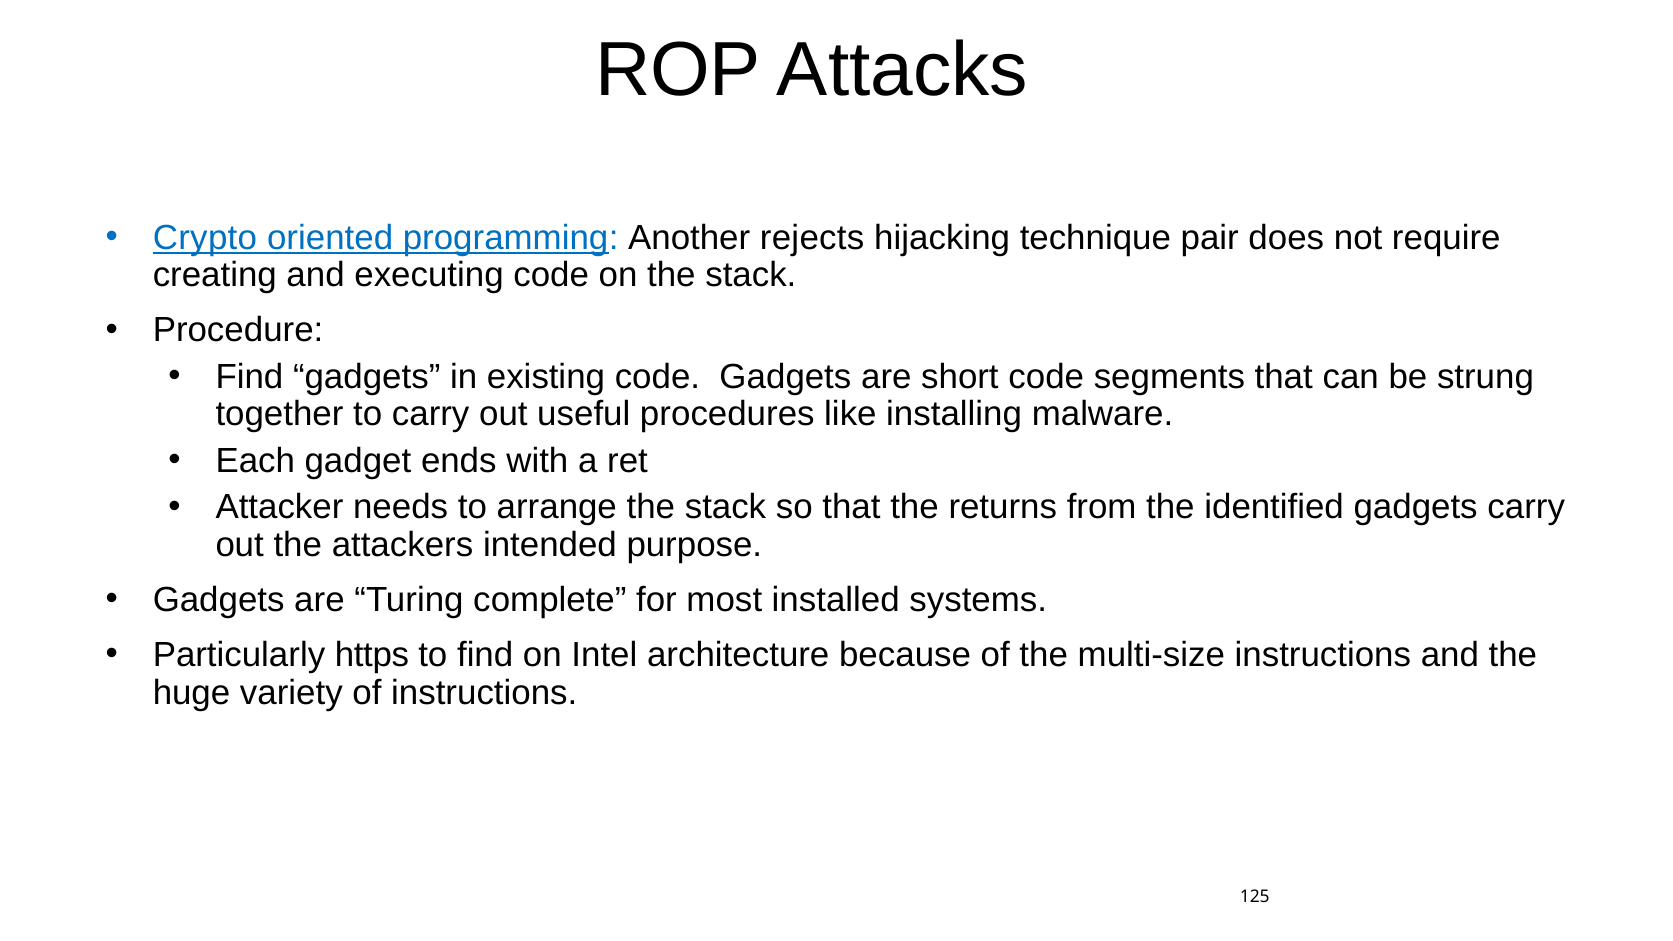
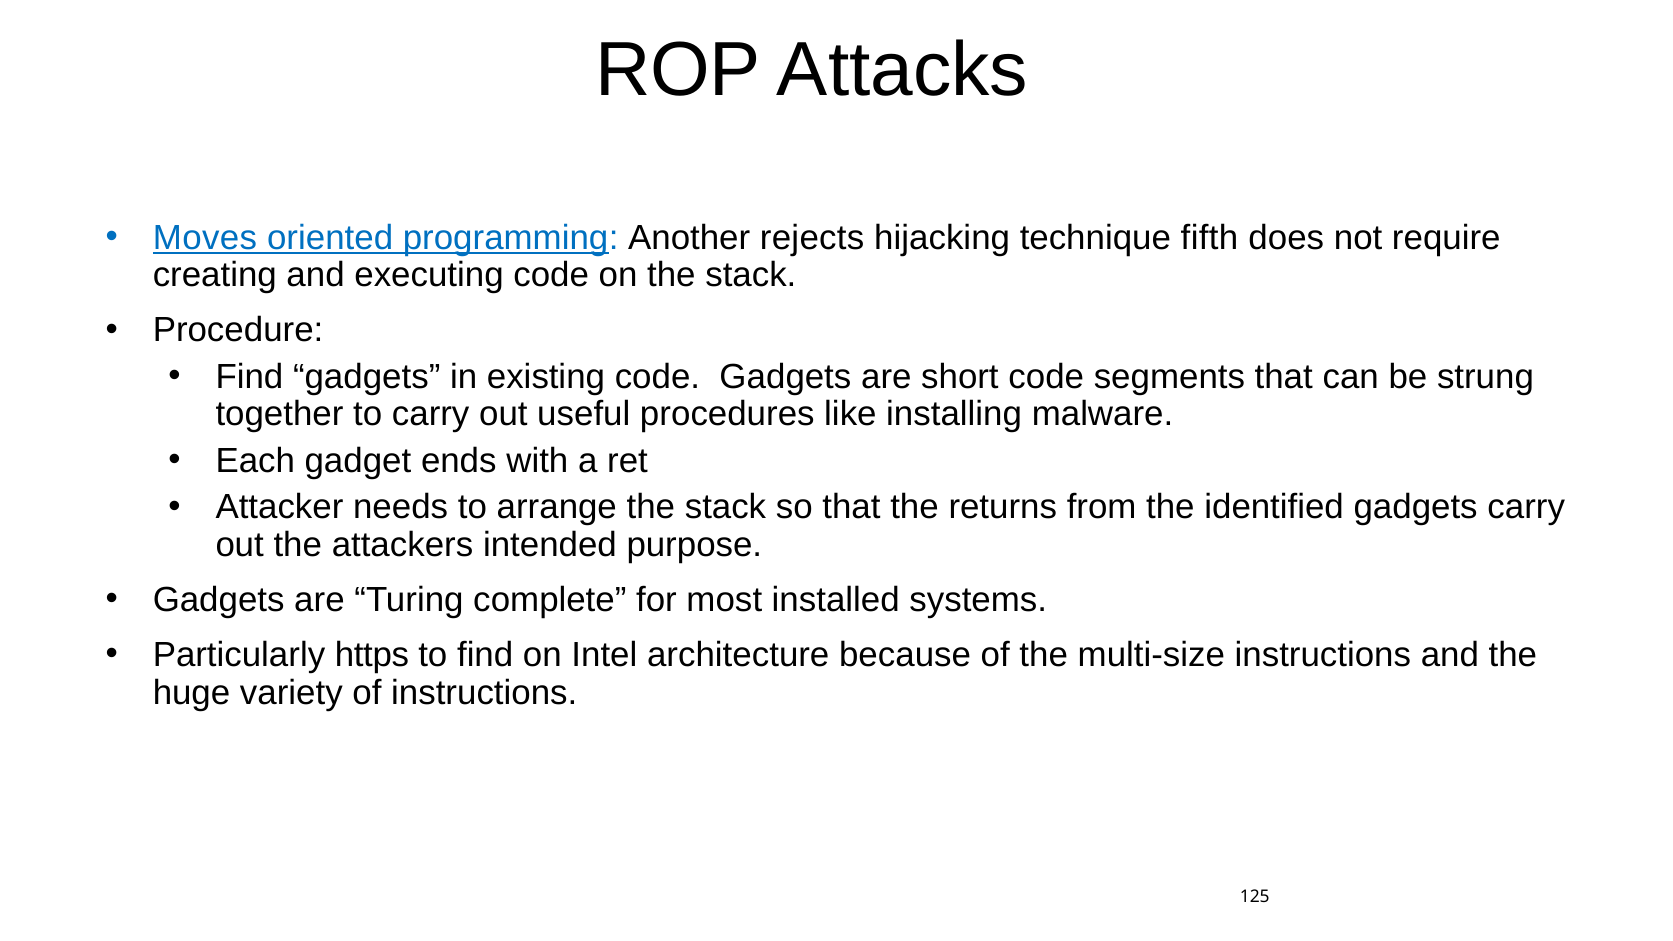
Crypto: Crypto -> Moves (205, 238)
pair: pair -> fifth (1210, 238)
